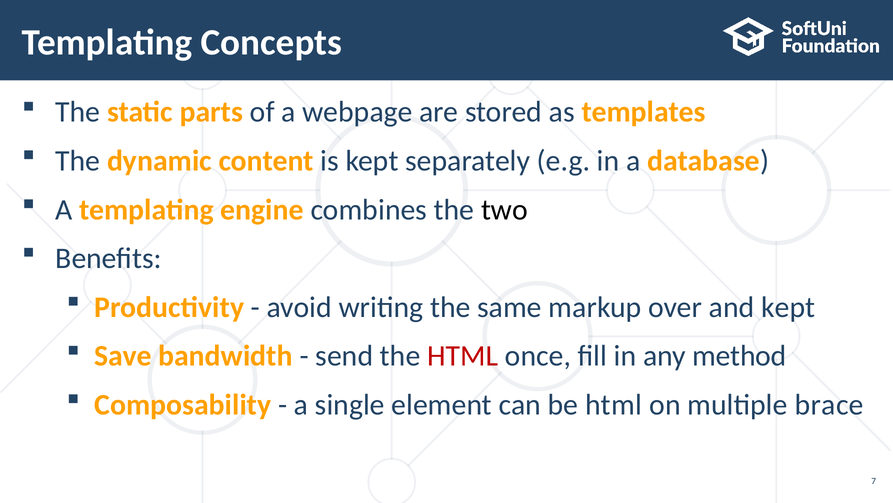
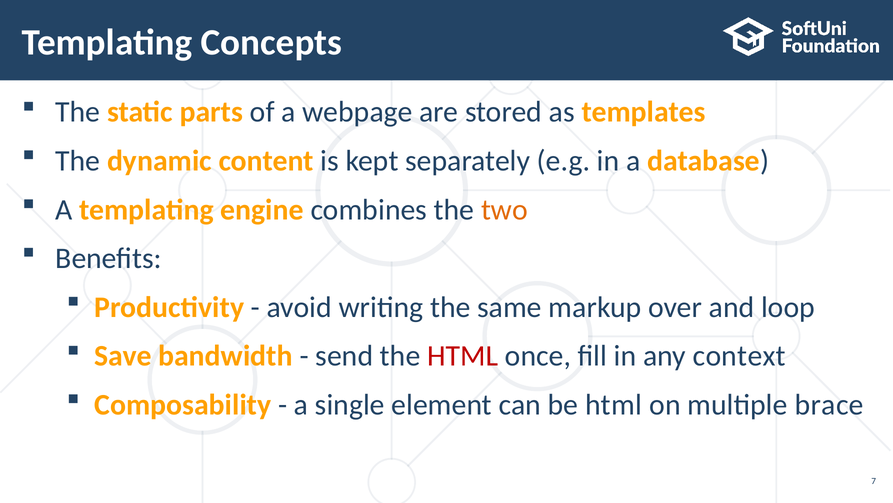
two colour: black -> orange (504, 209)
and kept: kept -> loop (788, 307)
method: method -> context (739, 356)
